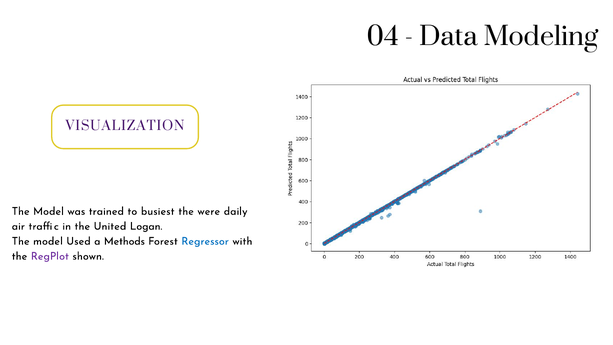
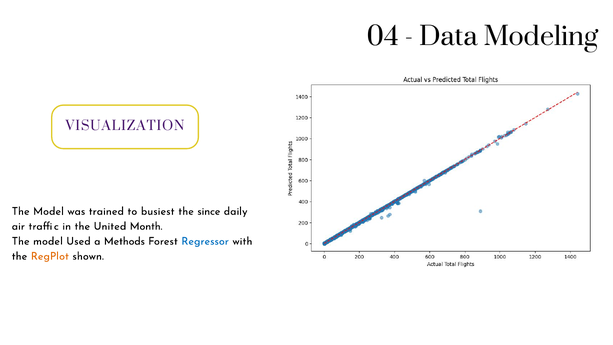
were: were -> since (209, 211)
Logan: Logan -> Month (146, 226)
RegPlot colour: purple -> orange (50, 256)
